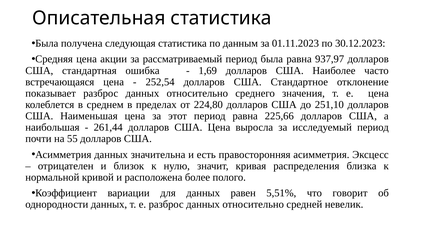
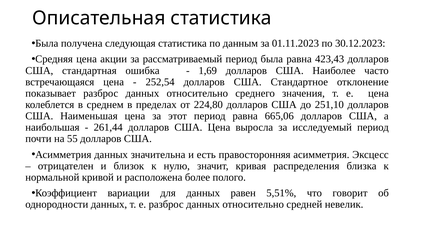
937,97: 937,97 -> 423,43 (330, 59)
225,66: 225,66 -> 665,06 (279, 116)
